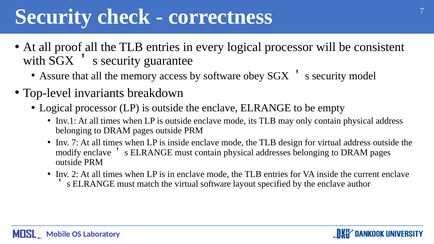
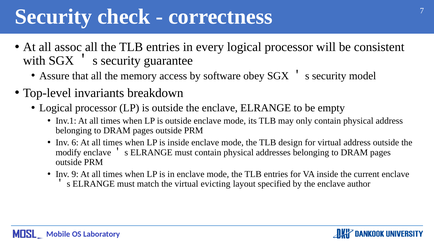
proof: proof -> assoc (68, 47)
Inv 7: 7 -> 6 (75, 143)
2: 2 -> 9 (75, 174)
virtual software: software -> evicting (216, 184)
